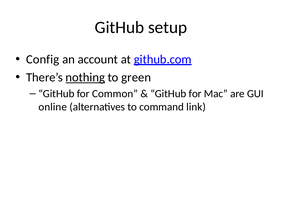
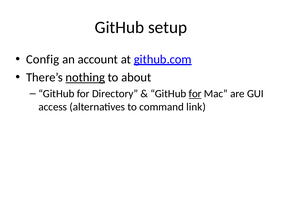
green: green -> about (136, 77)
Common: Common -> Directory (115, 94)
for underline: none -> present (195, 94)
online: online -> access (53, 107)
